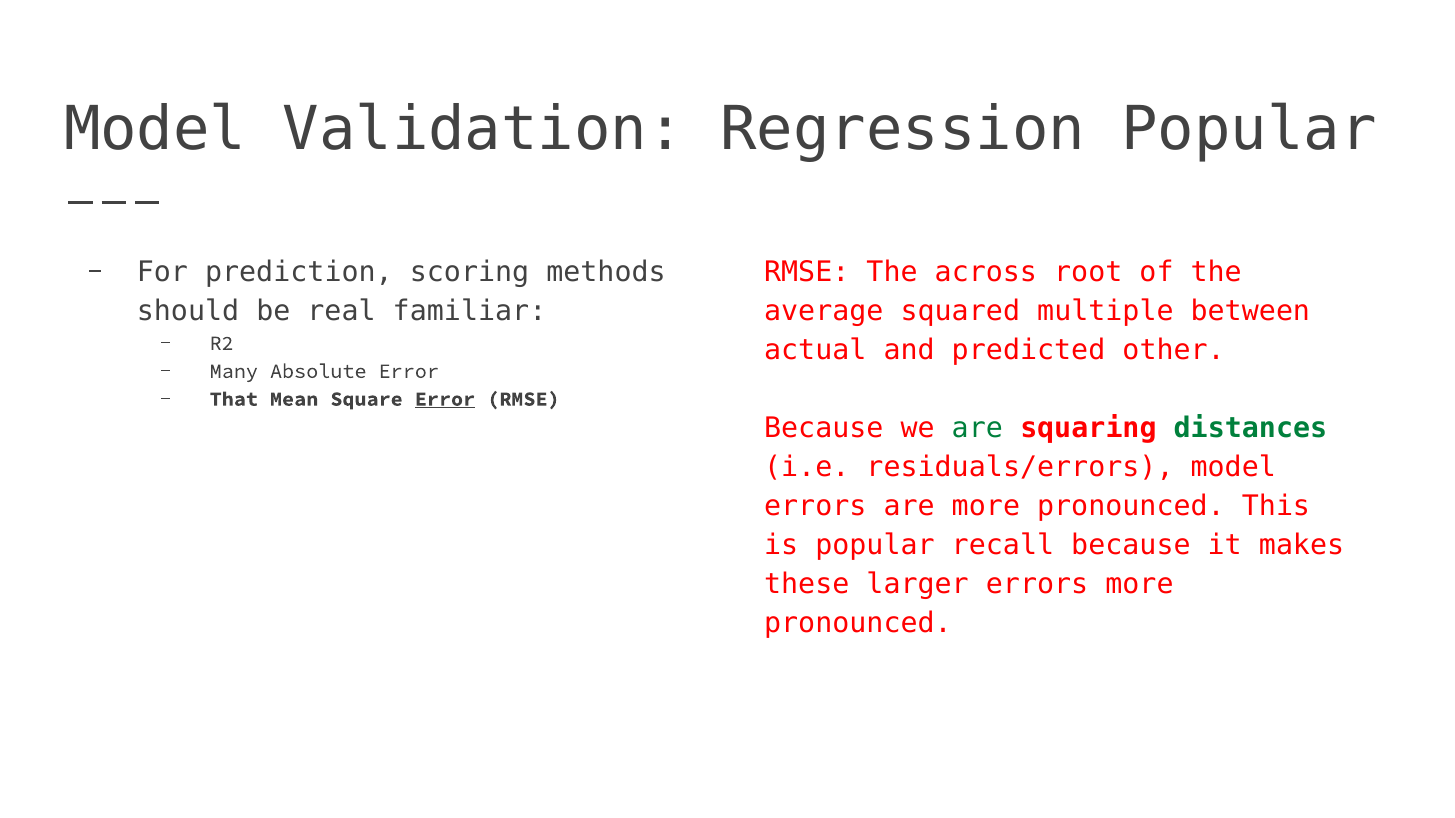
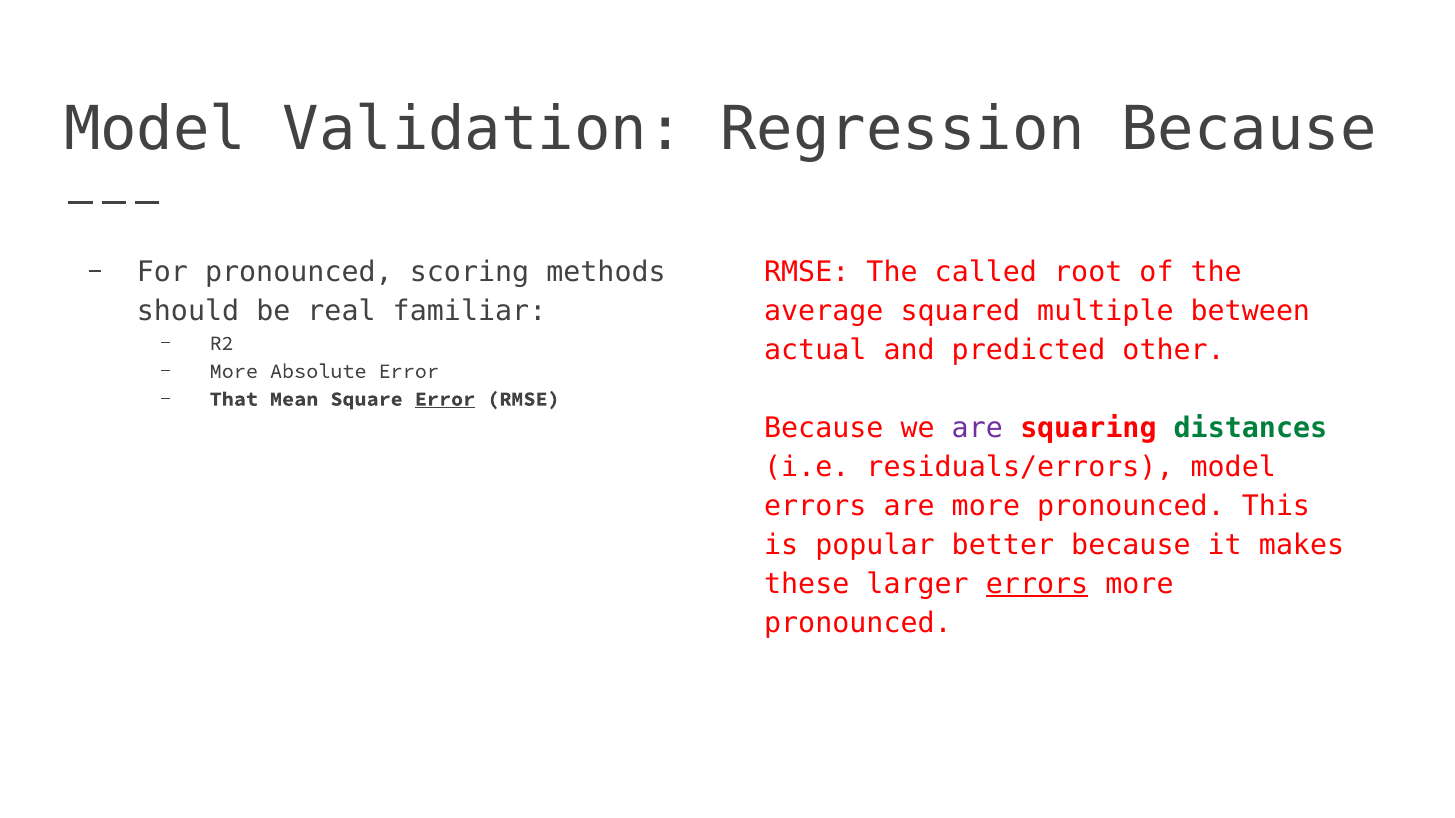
Regression Popular: Popular -> Because (1249, 129)
across: across -> called (986, 272)
For prediction: prediction -> pronounced (299, 272)
Many: Many -> More (234, 371)
are colour: green -> purple (977, 428)
recall: recall -> better (1003, 545)
errors underline: none -> present (1037, 584)
